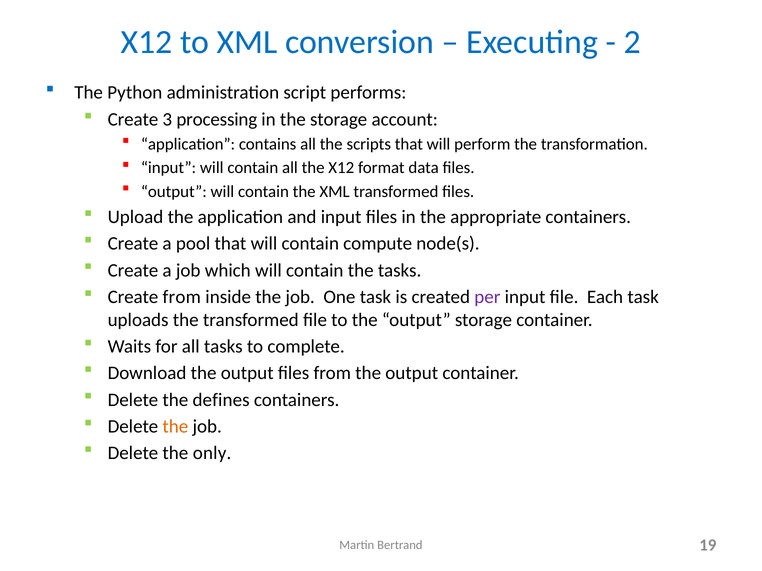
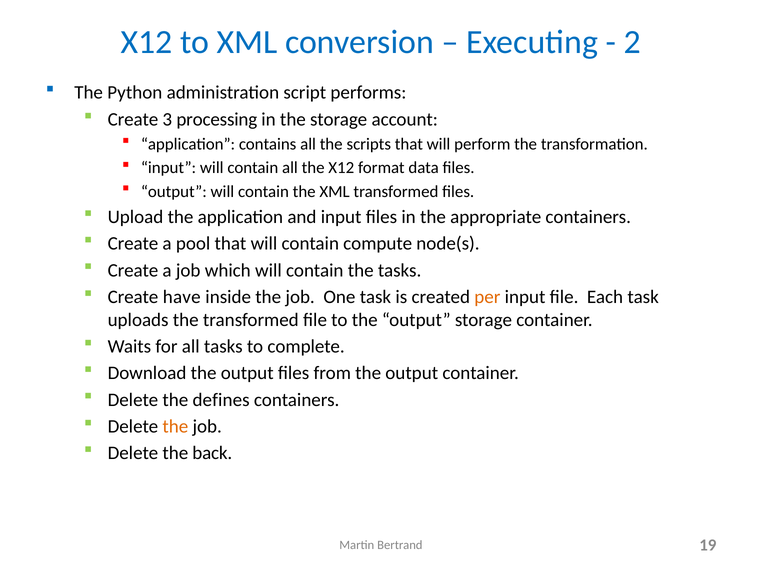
Create from: from -> have (182, 297)
per colour: purple -> orange (487, 297)
only: only -> back (212, 453)
